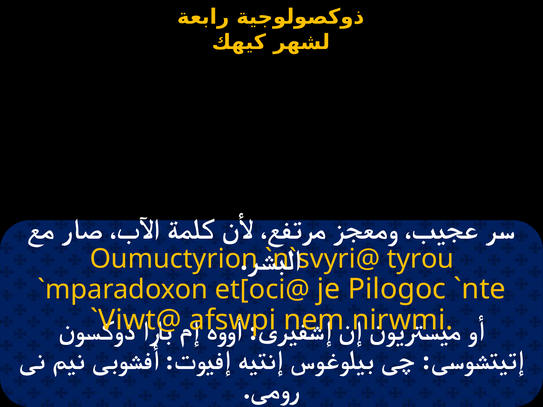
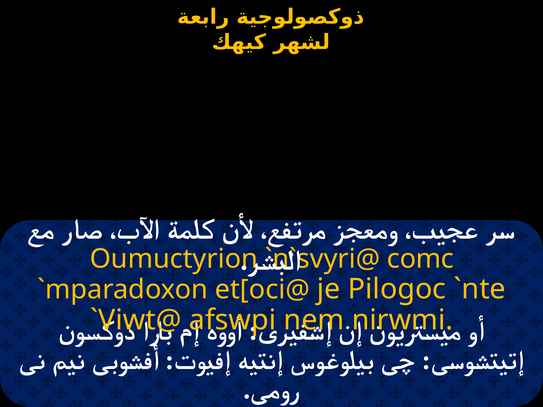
tyrou: tyrou -> comc (420, 259)
